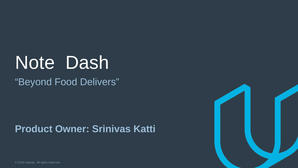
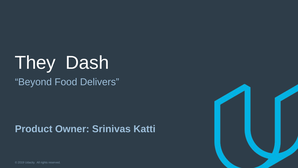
Note: Note -> They (35, 63)
